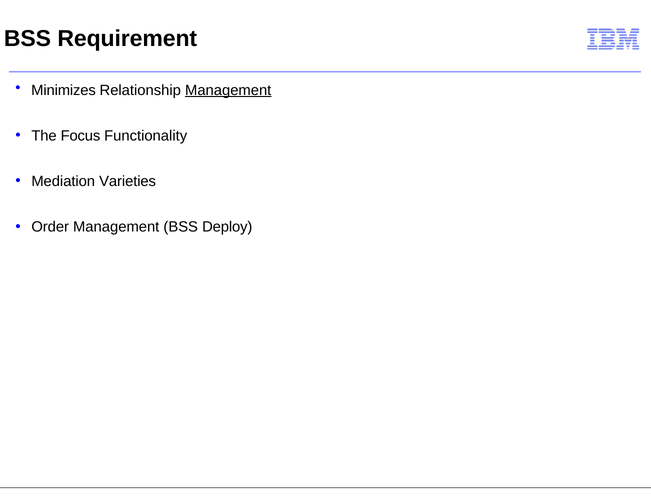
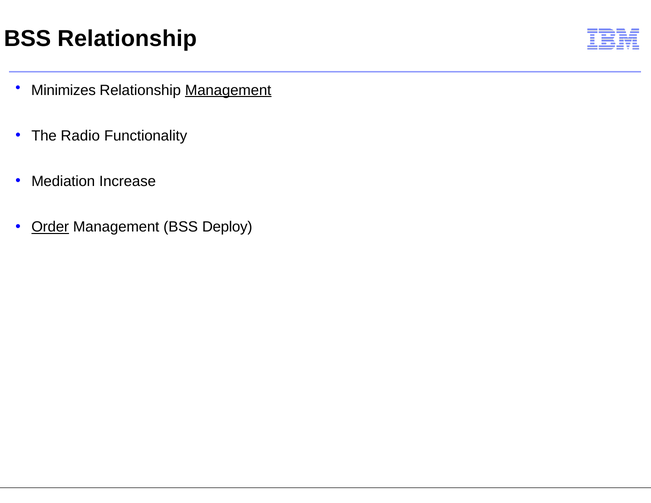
BSS Requirement: Requirement -> Relationship (127, 39)
Focus: Focus -> Radio (80, 136)
Varieties: Varieties -> Increase (128, 181)
Order underline: none -> present (50, 227)
